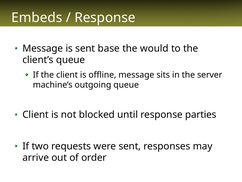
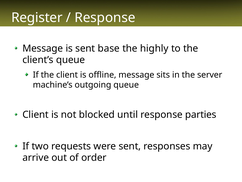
Embeds: Embeds -> Register (37, 18)
would: would -> highly (154, 48)
